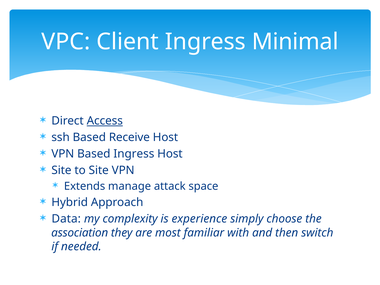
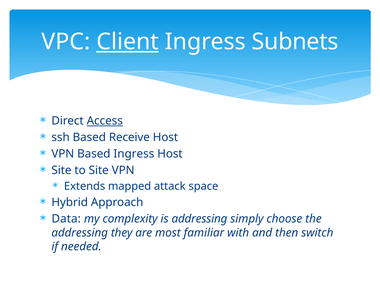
Client underline: none -> present (128, 42)
Minimal: Minimal -> Subnets (295, 42)
manage: manage -> mapped (130, 186)
is experience: experience -> addressing (199, 219)
association: association -> addressing (80, 233)
